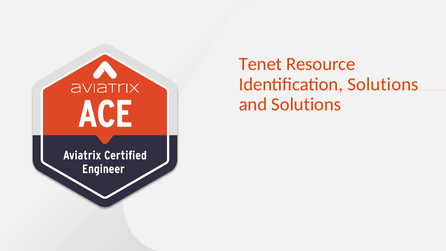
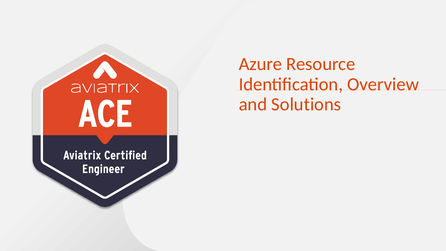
Tenet: Tenet -> Azure (260, 64)
Identification Solutions: Solutions -> Overview (383, 84)
